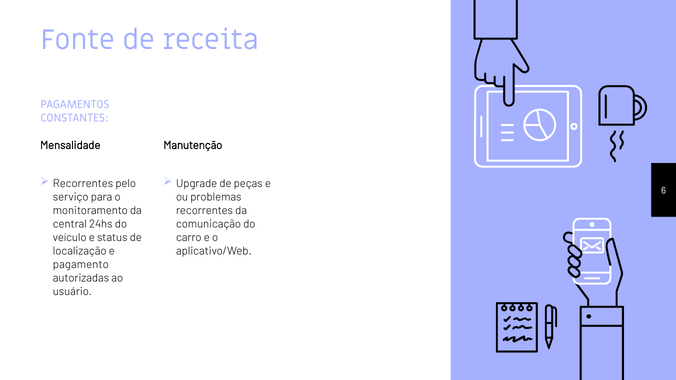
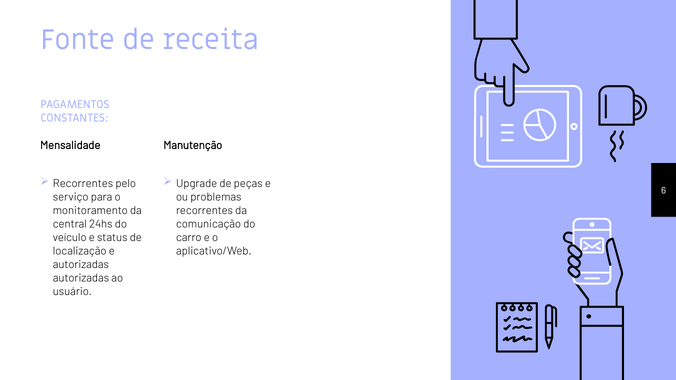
pagamento: pagamento -> autorizadas (81, 265)
